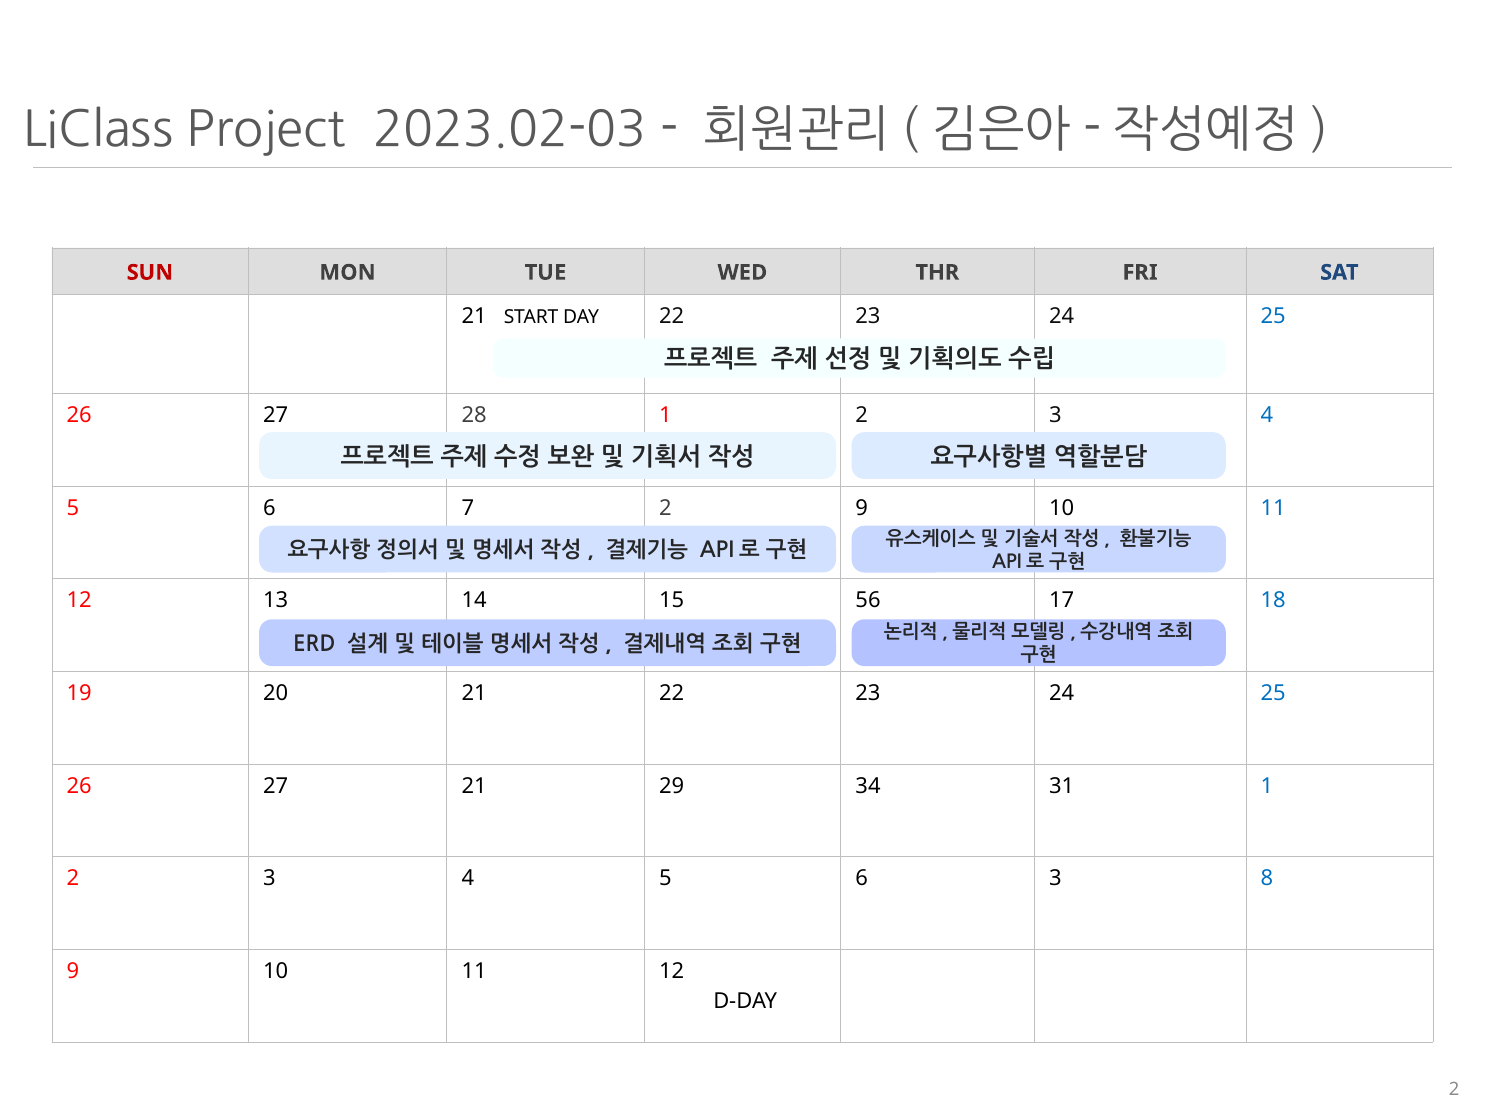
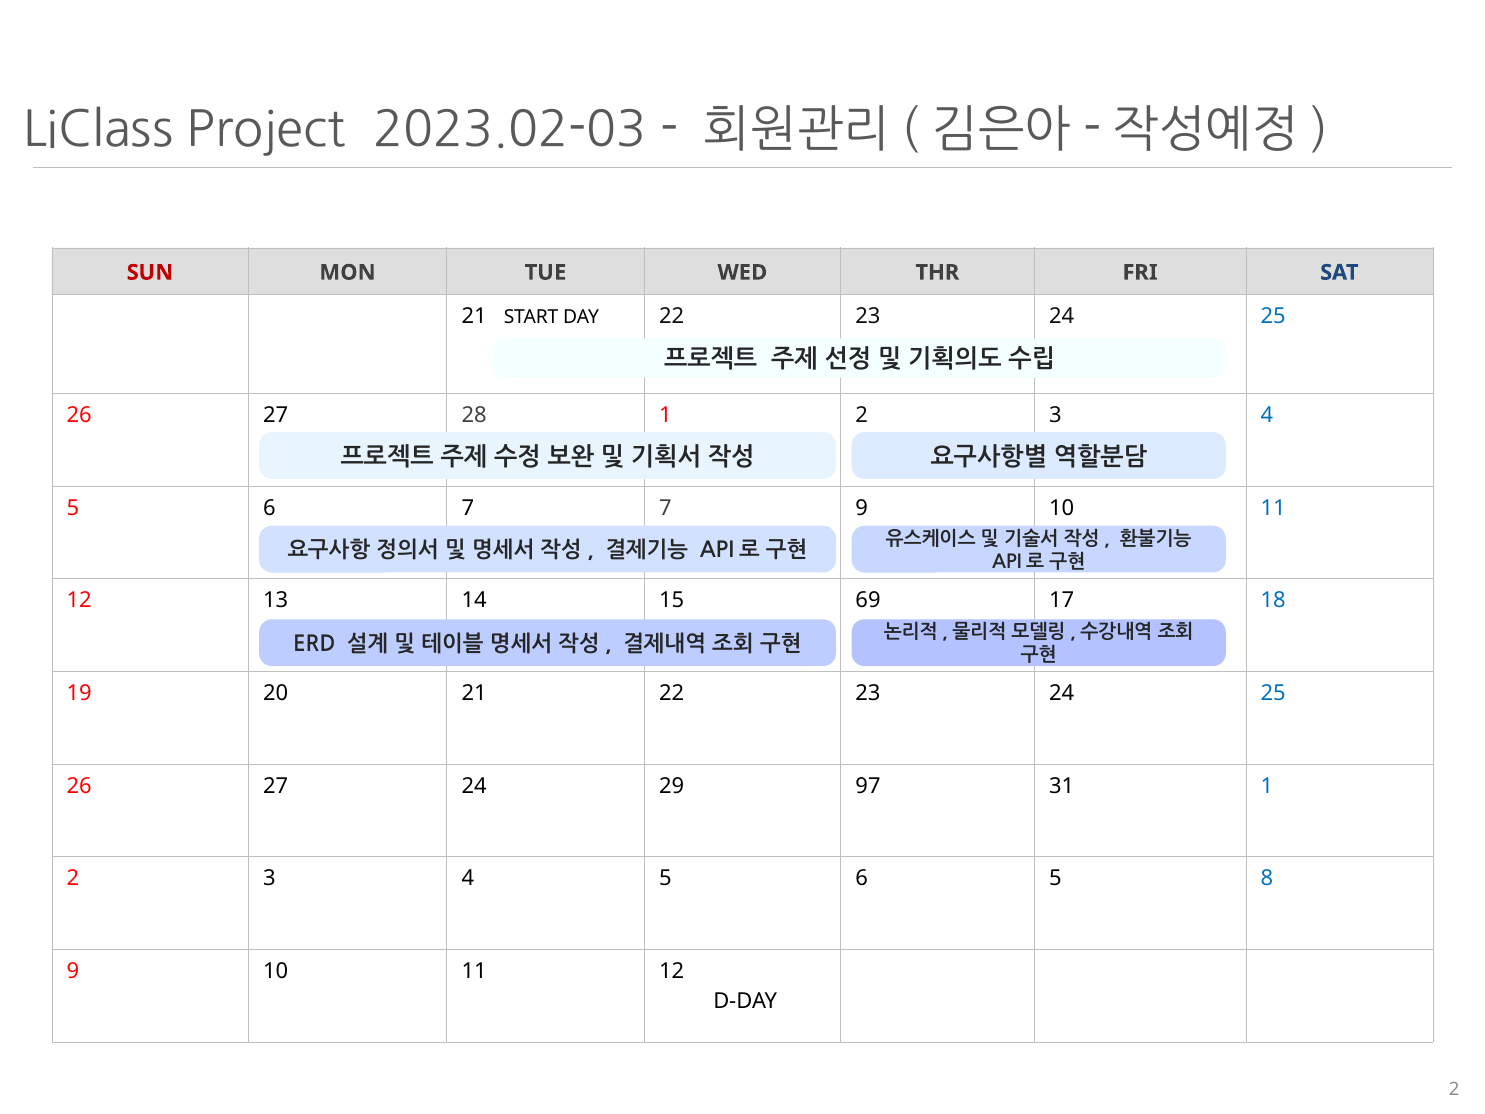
7 2: 2 -> 7 (665, 508)
56: 56 -> 69 (868, 601)
27 21: 21 -> 24 (474, 786)
34: 34 -> 97 (868, 786)
6 3: 3 -> 5 (1055, 878)
